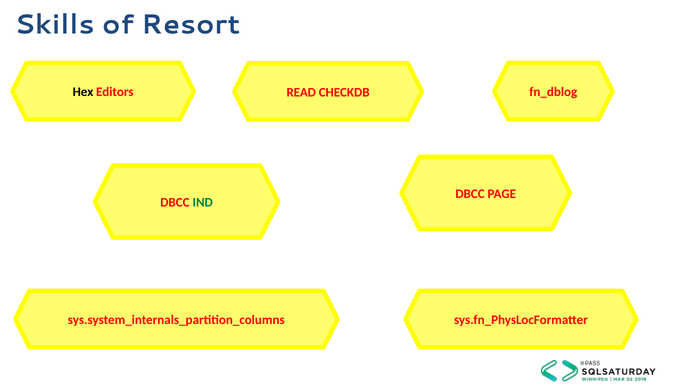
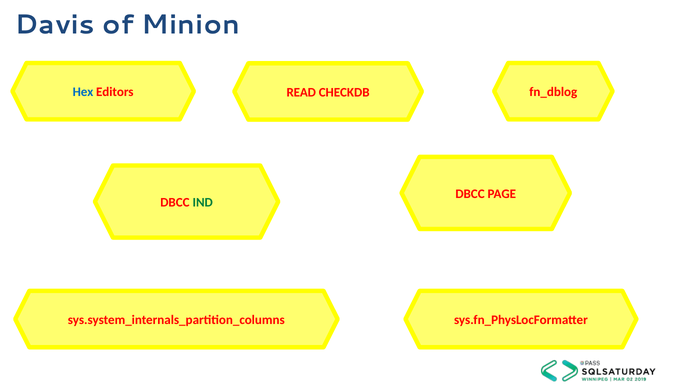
Skills: Skills -> Davis (55, 24)
Resort: Resort -> Minion (191, 24)
Hex colour: black -> blue (83, 92)
